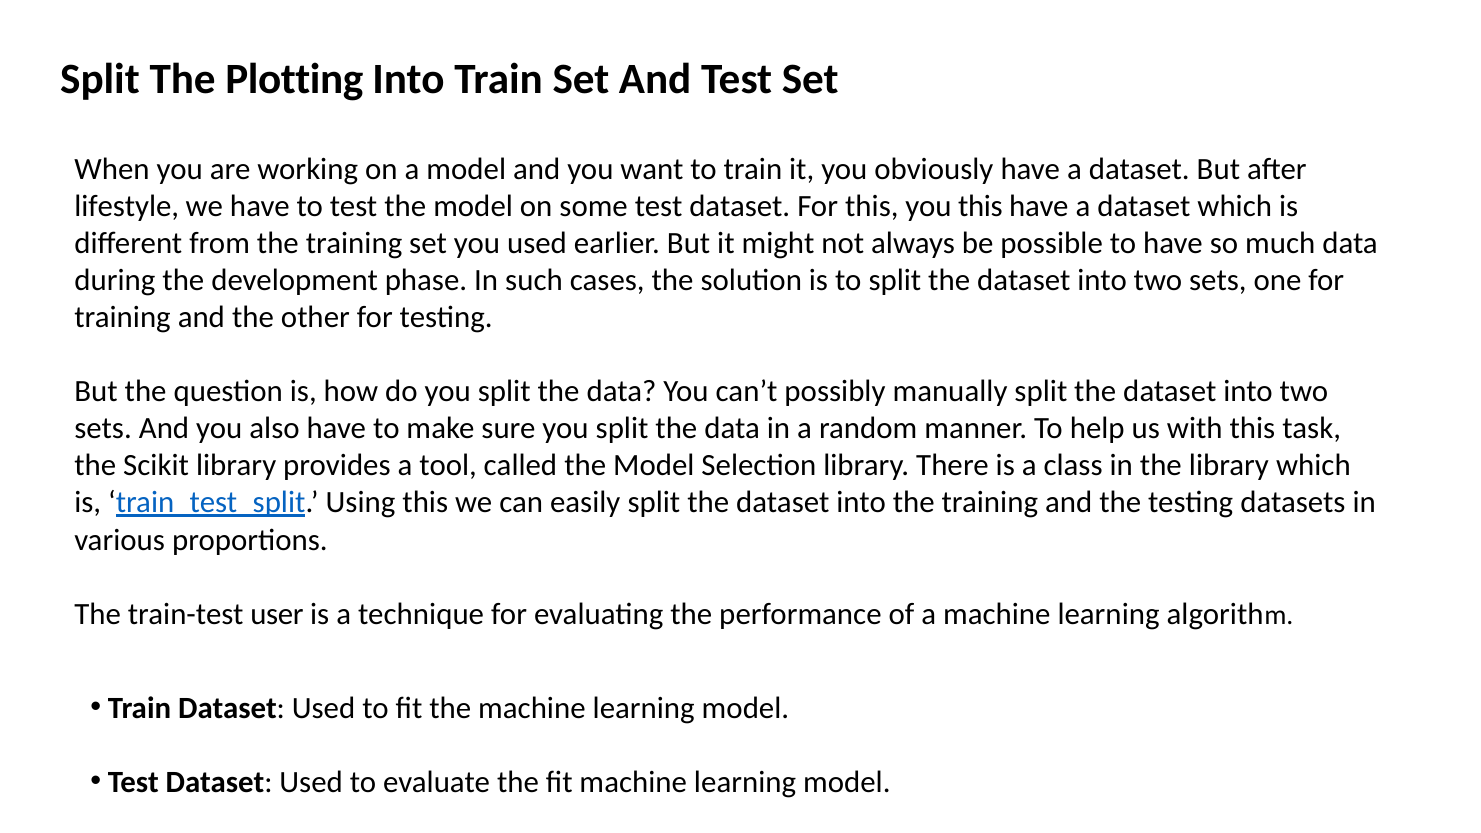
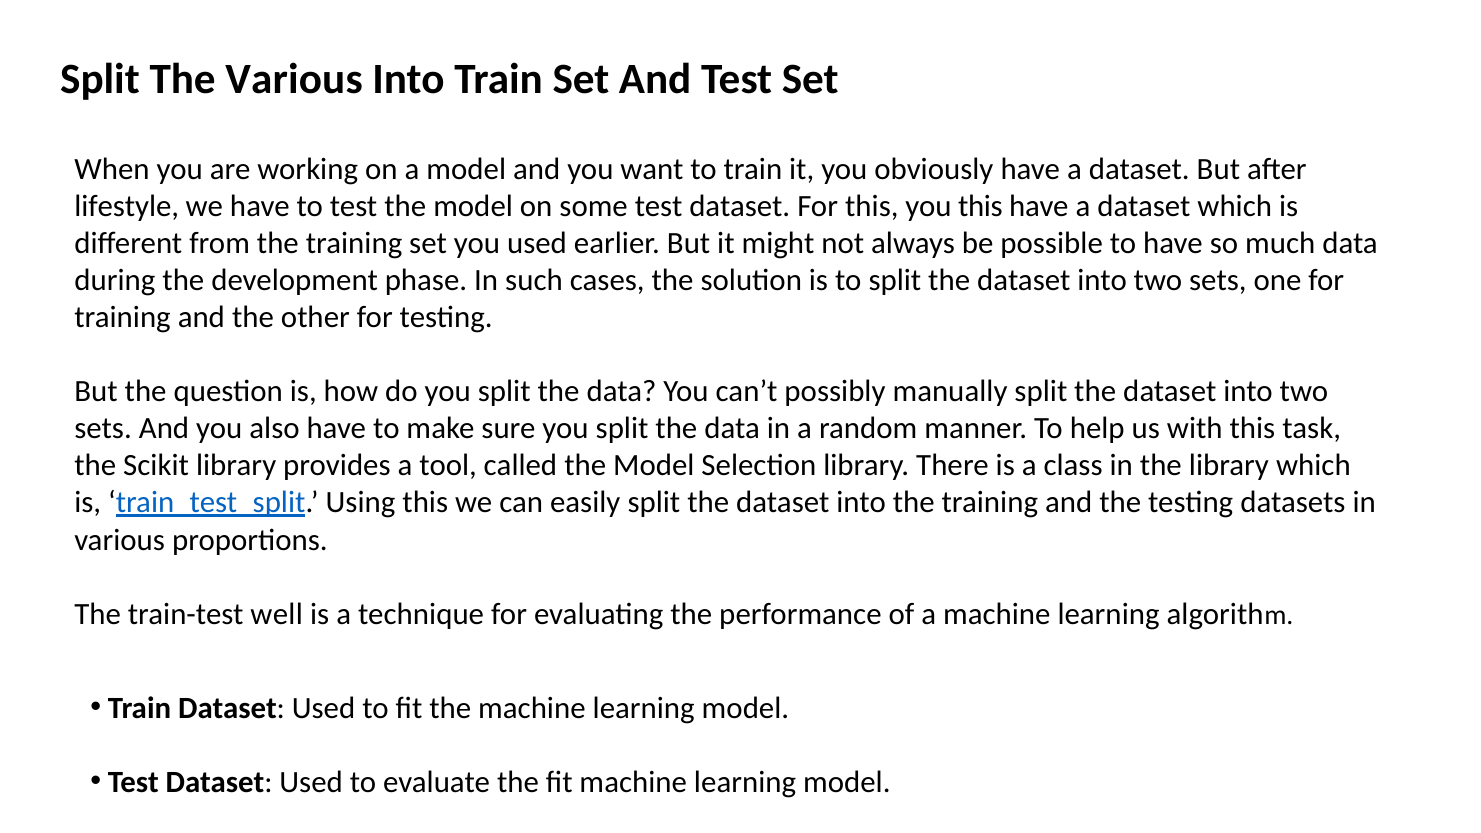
The Plotting: Plotting -> Various (294, 79)
user: user -> well (277, 614)
